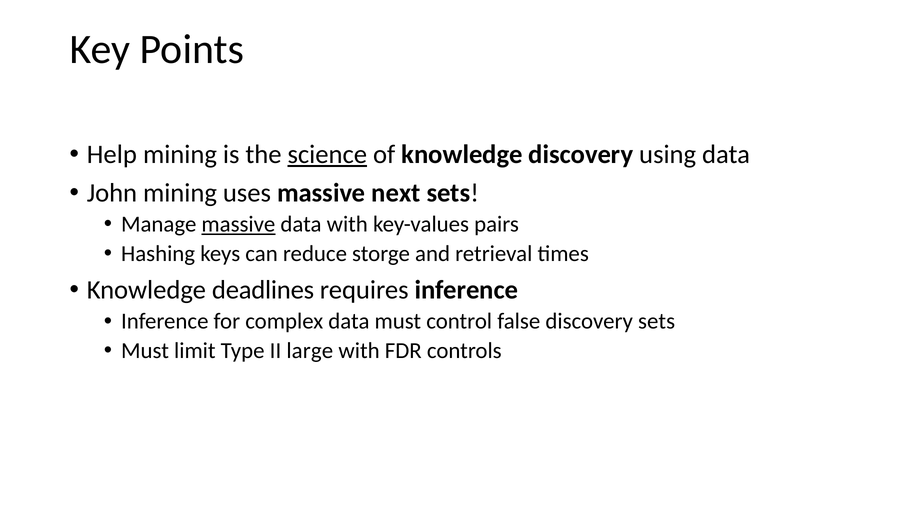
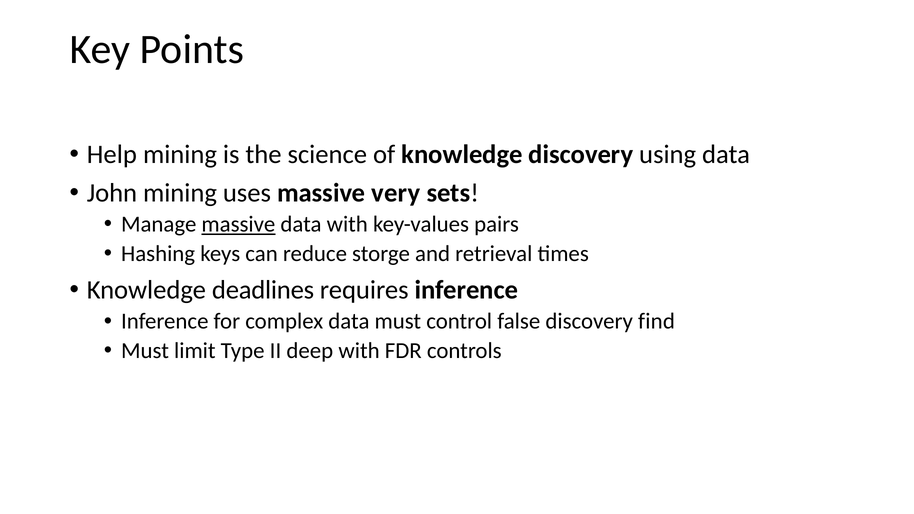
science underline: present -> none (327, 155)
next: next -> very (396, 193)
discovery sets: sets -> find (656, 322)
large: large -> deep (310, 351)
